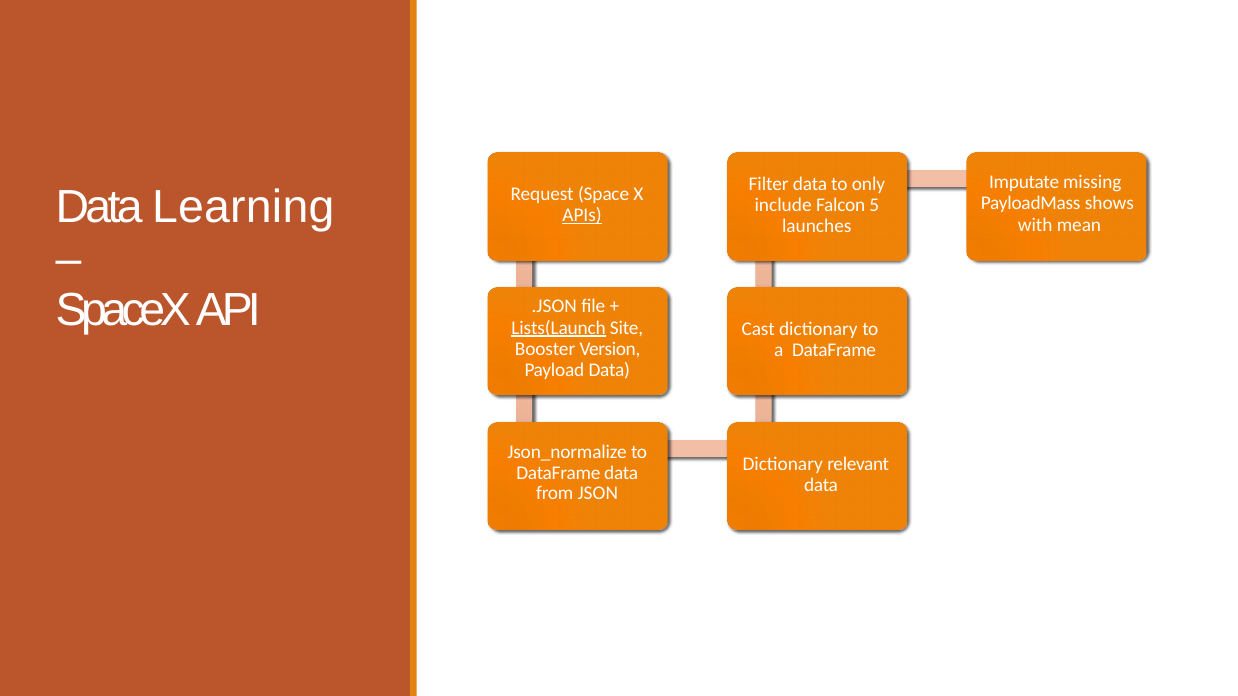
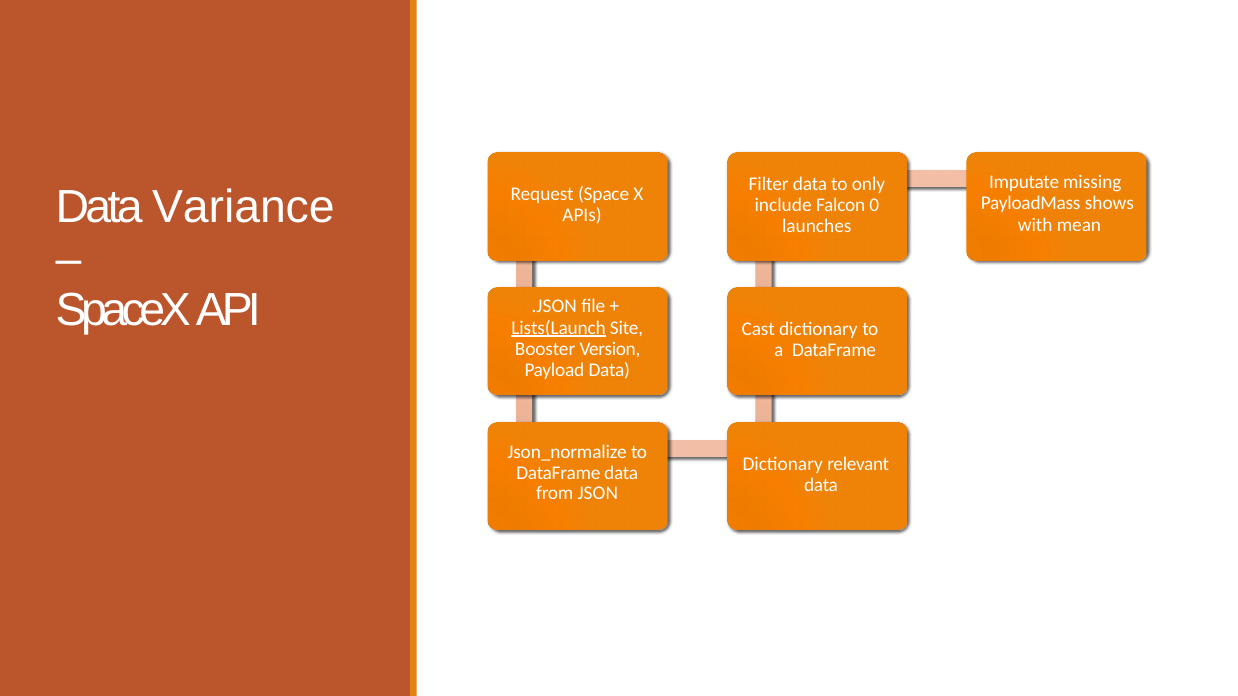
Learning: Learning -> Variance (243, 207)
5: 5 -> 0 (874, 205)
APIs underline: present -> none (582, 215)
